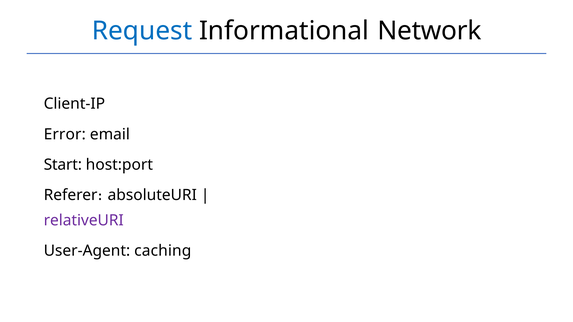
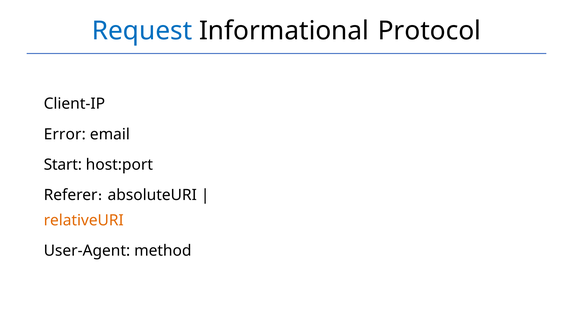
Network: Network -> Protocol (429, 31)
relativeURI colour: purple -> orange (84, 220)
caching: caching -> method (163, 251)
